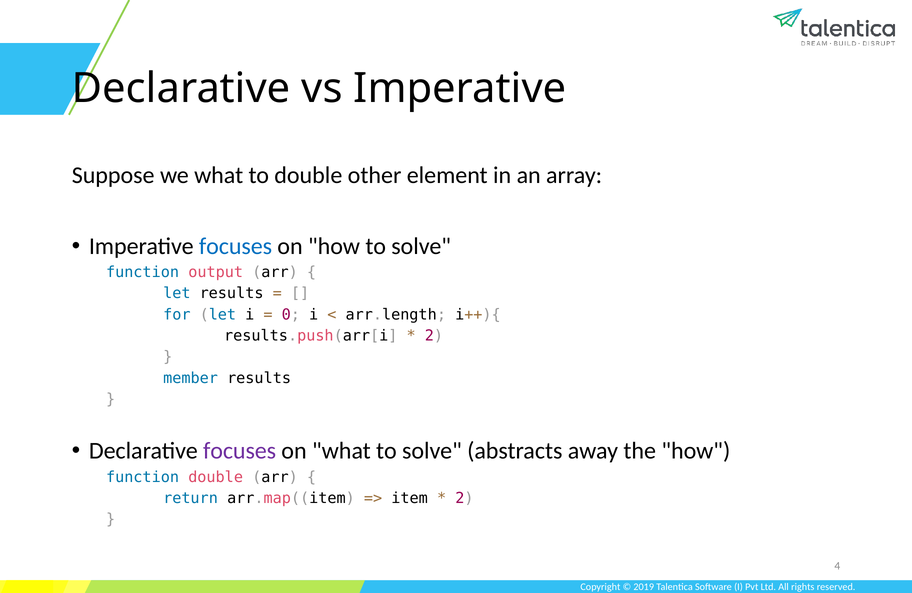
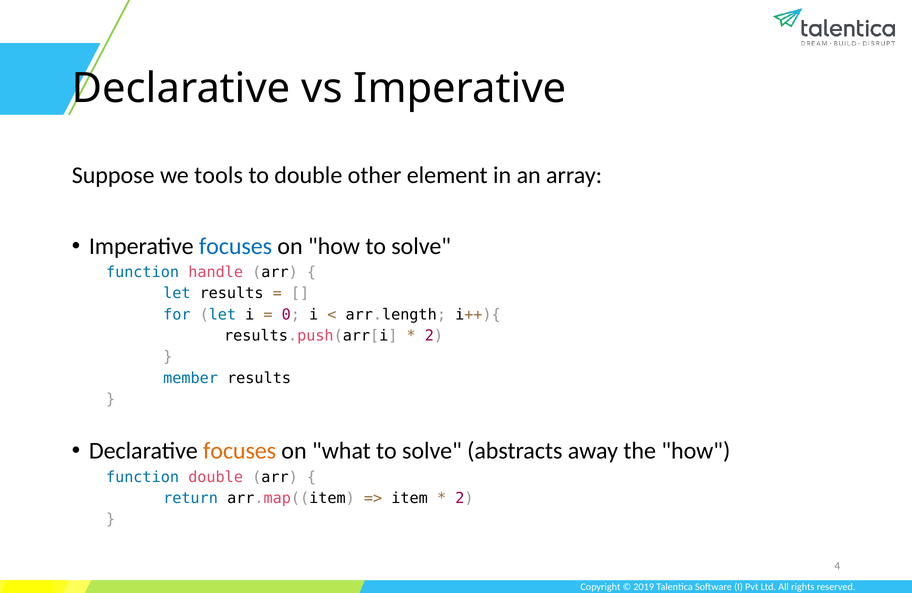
we what: what -> tools (219, 175)
output: output -> handle (216, 272)
focuses colour: purple -> orange (240, 451)
